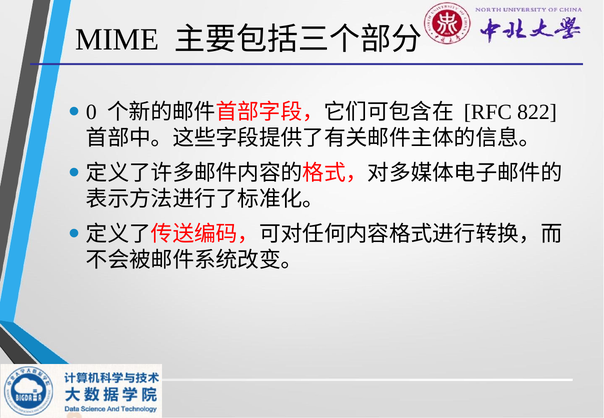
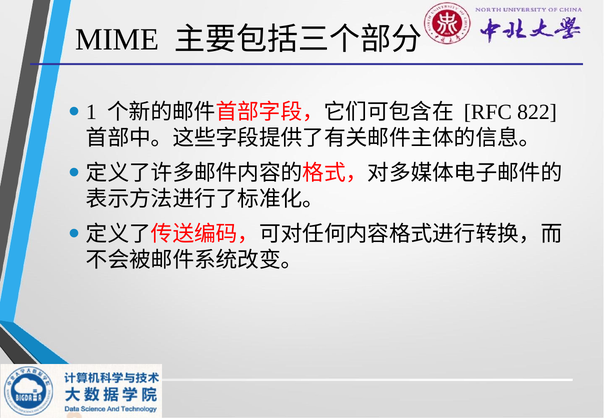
0: 0 -> 1 (91, 112)
